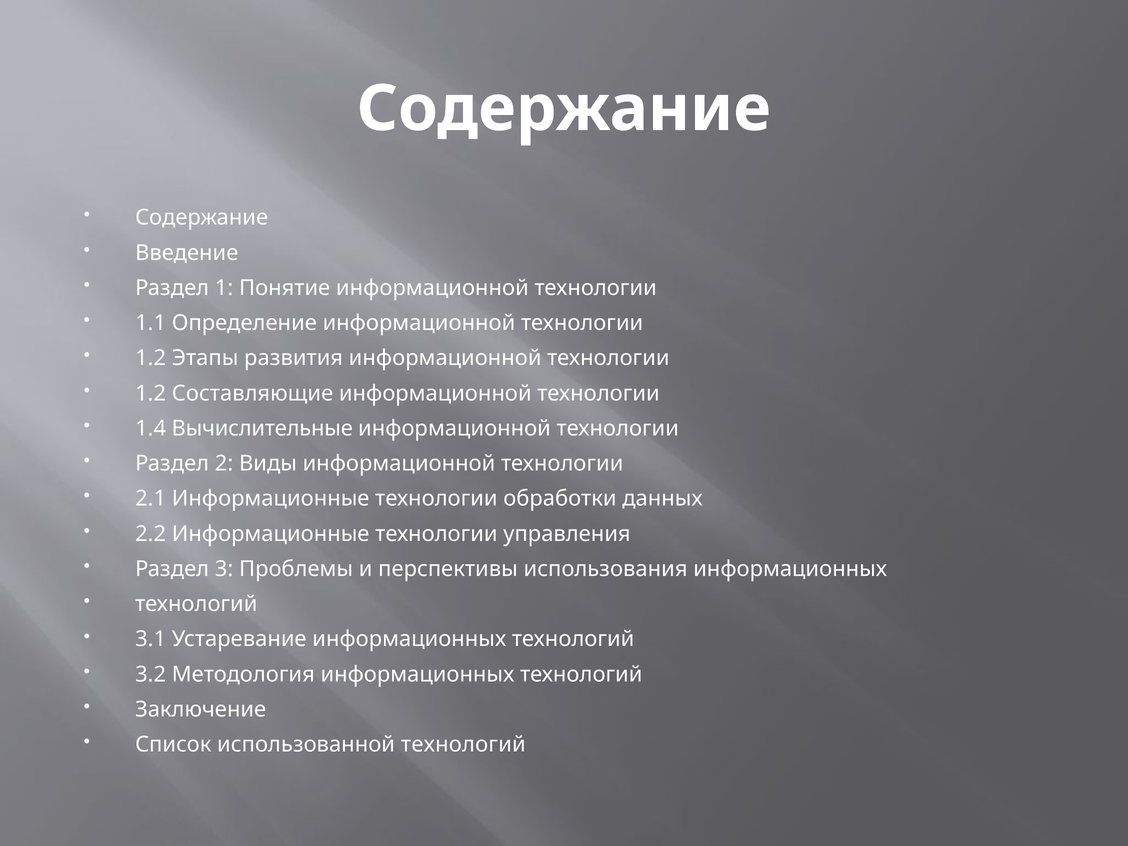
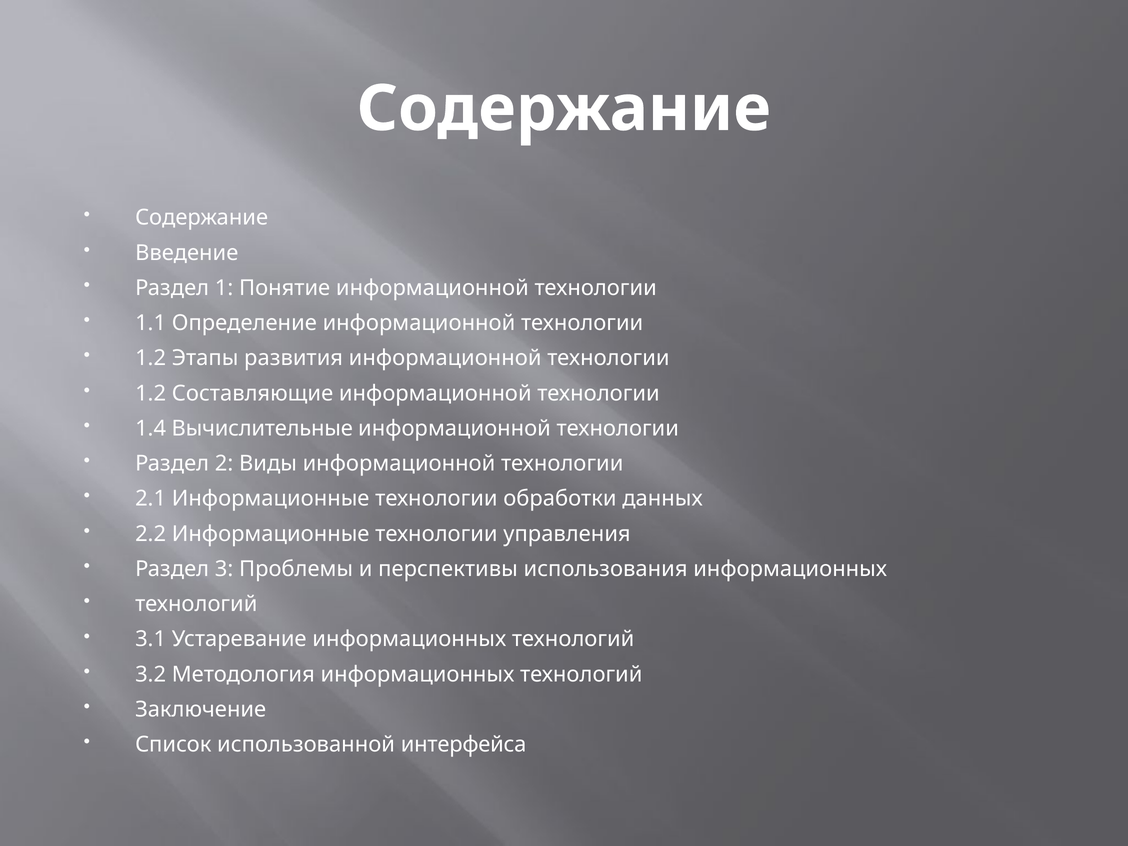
использованной технологий: технологий -> интерфейса (464, 745)
